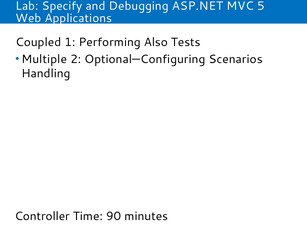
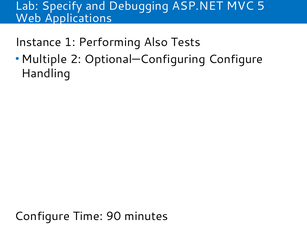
Coupled: Coupled -> Instance (38, 42)
Optional—Configuring Scenarios: Scenarios -> Configure (236, 59)
Controller: Controller -> Configure (42, 216)
